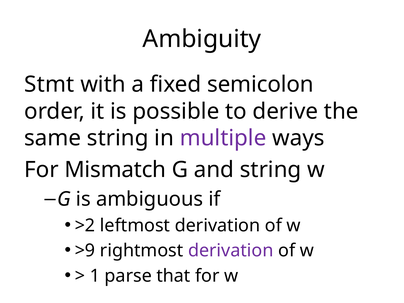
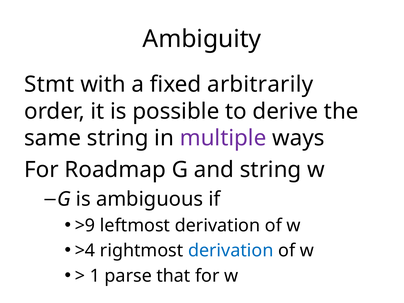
semicolon: semicolon -> arbitrarily (260, 84)
Mismatch: Mismatch -> Roadmap (115, 170)
>2: >2 -> >9 (85, 225)
>9: >9 -> >4 (85, 251)
derivation colour: purple -> blue (231, 251)
